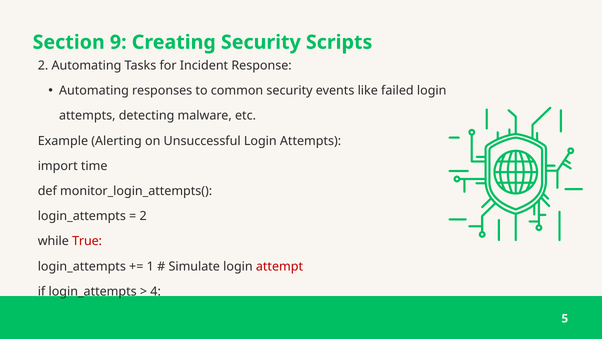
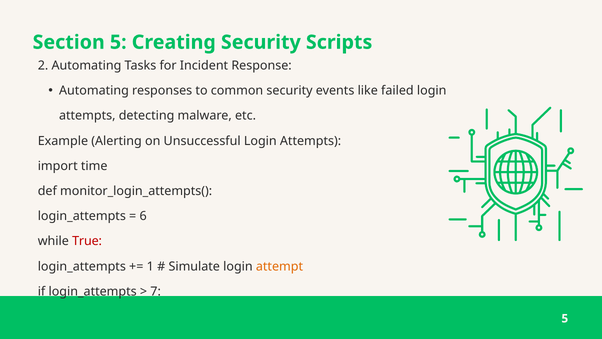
Section 9: 9 -> 5 (118, 42)
2: 2 -> 6 (143, 216)
attempt colour: red -> orange (279, 266)
4: 4 -> 7 (156, 291)
